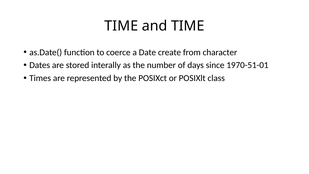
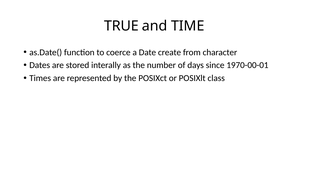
TIME: TIME -> TRUE (121, 26)
1970-51-01: 1970-51-01 -> 1970-00-01 (247, 65)
